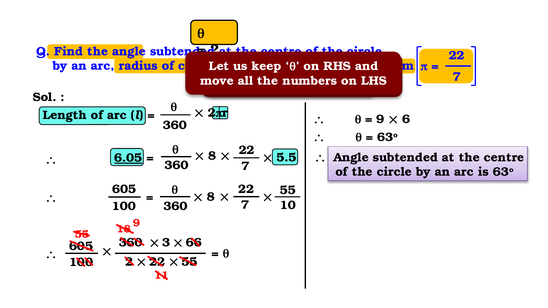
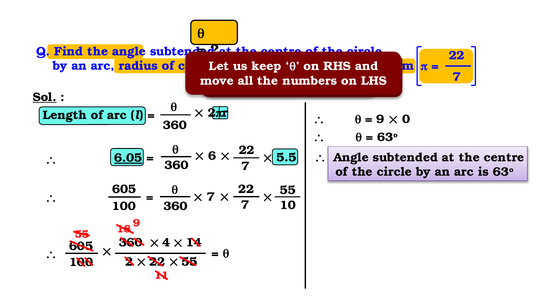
Sol underline: none -> present (45, 97)
6: 6 -> 0 (406, 119)
8: 8 -> 6 (212, 156)
8: 8 -> 7 (211, 197)
3: 3 -> 4 (166, 243)
66: 66 -> 14 (194, 243)
